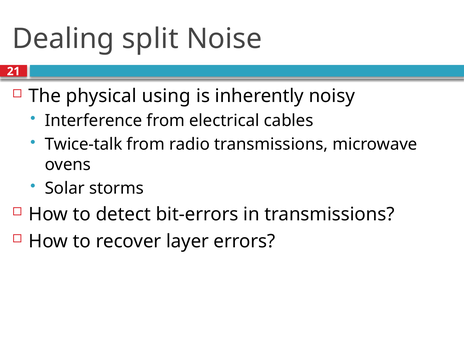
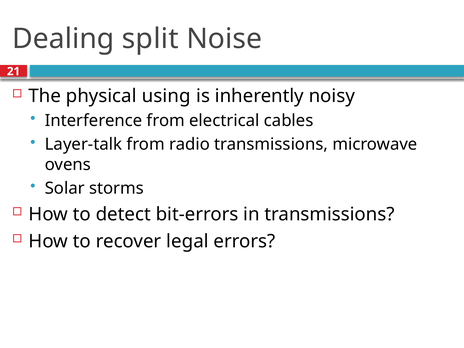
Twice-talk: Twice-talk -> Layer-talk (83, 144)
layer: layer -> legal (187, 241)
